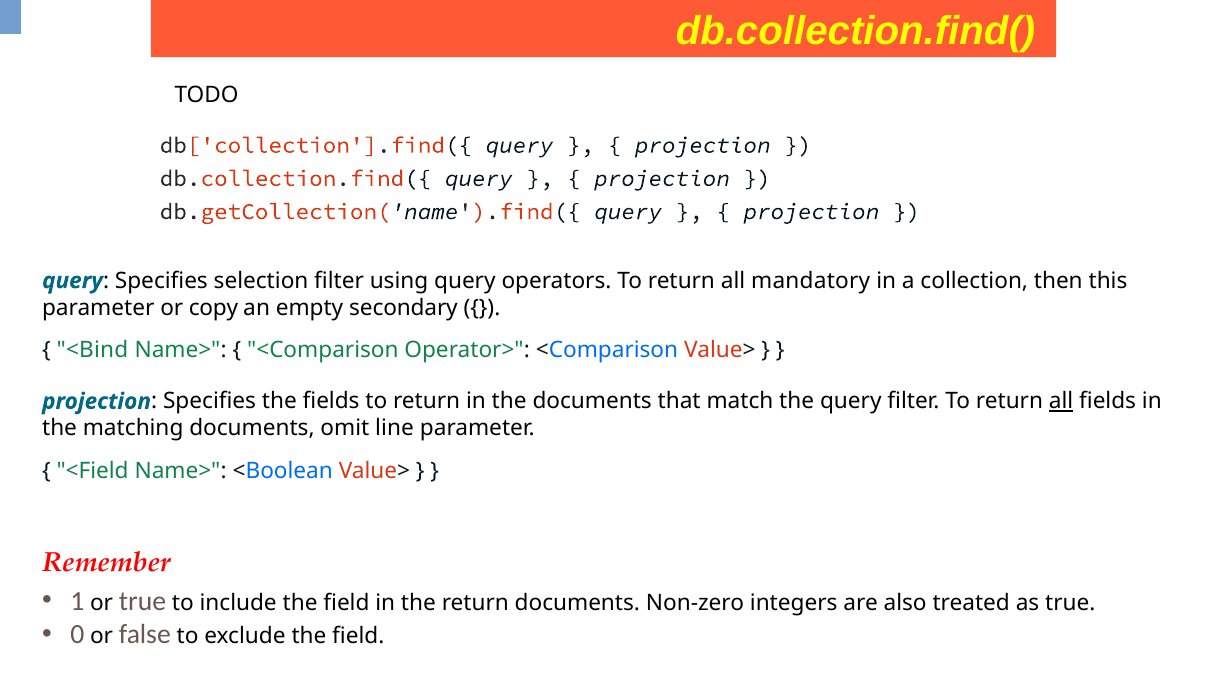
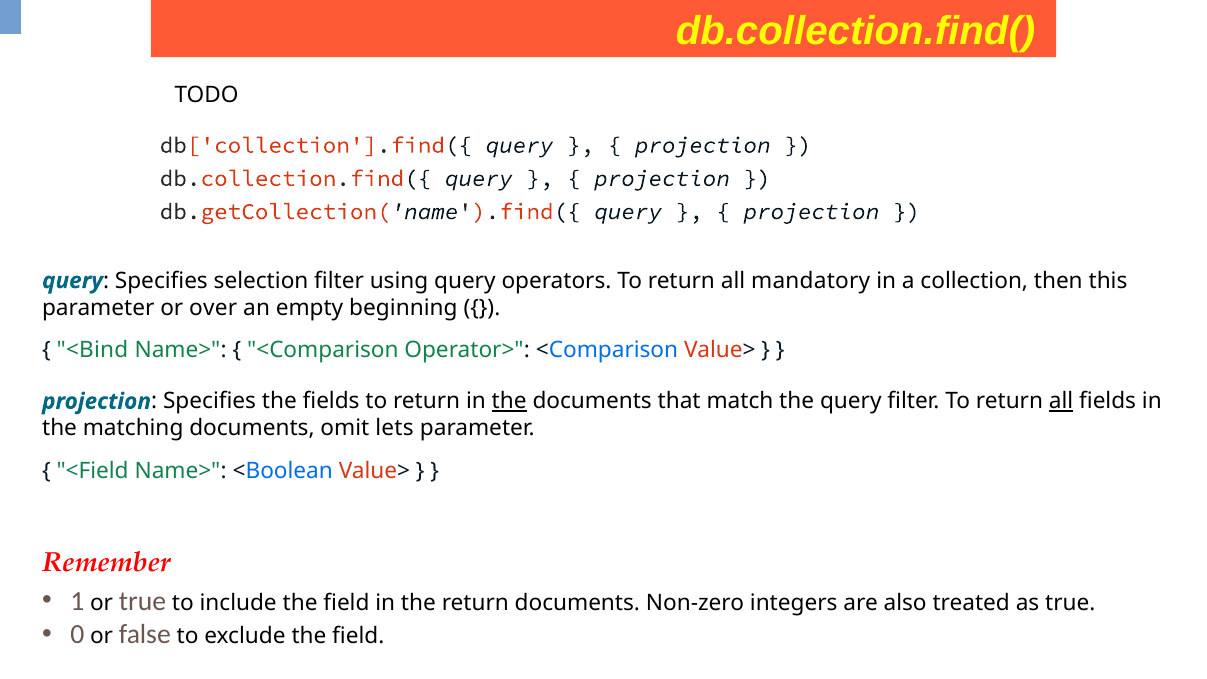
copy: copy -> over (213, 308)
secondary: secondary -> beginning (403, 308)
the underline: none -> present (509, 401)
line: line -> lets (395, 428)
